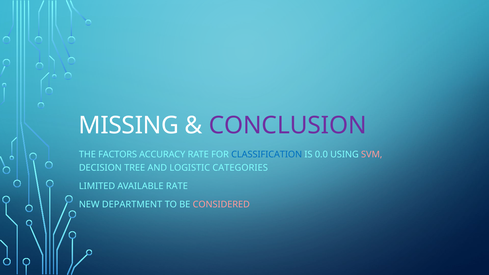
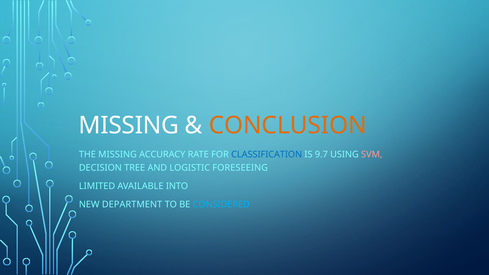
CONCLUSION colour: purple -> orange (288, 126)
THE FACTORS: FACTORS -> MISSING (118, 155)
0.0: 0.0 -> 9.7 (321, 155)
CATEGORIES: CATEGORIES -> FORESEEING (240, 168)
AVAILABLE RATE: RATE -> INTO (177, 186)
CONSIDERED colour: pink -> light blue (221, 204)
